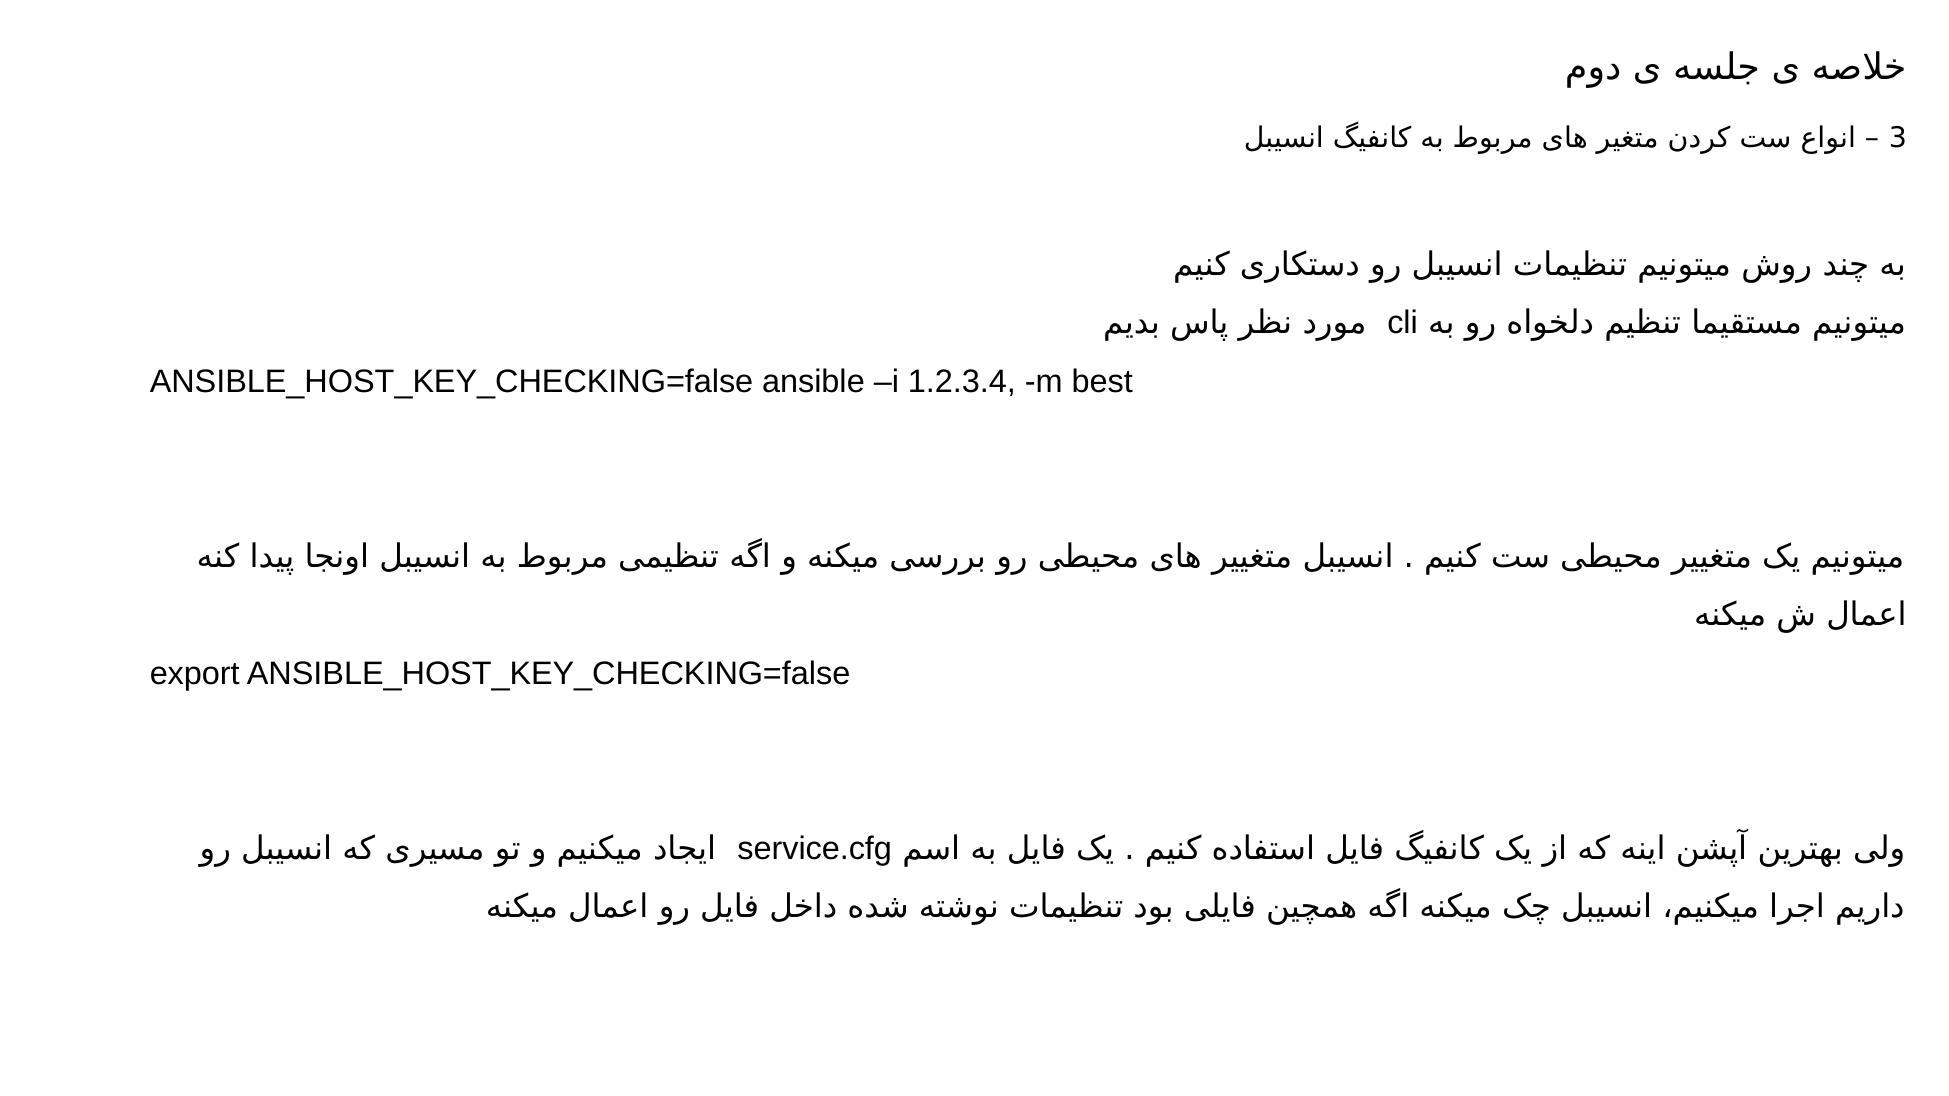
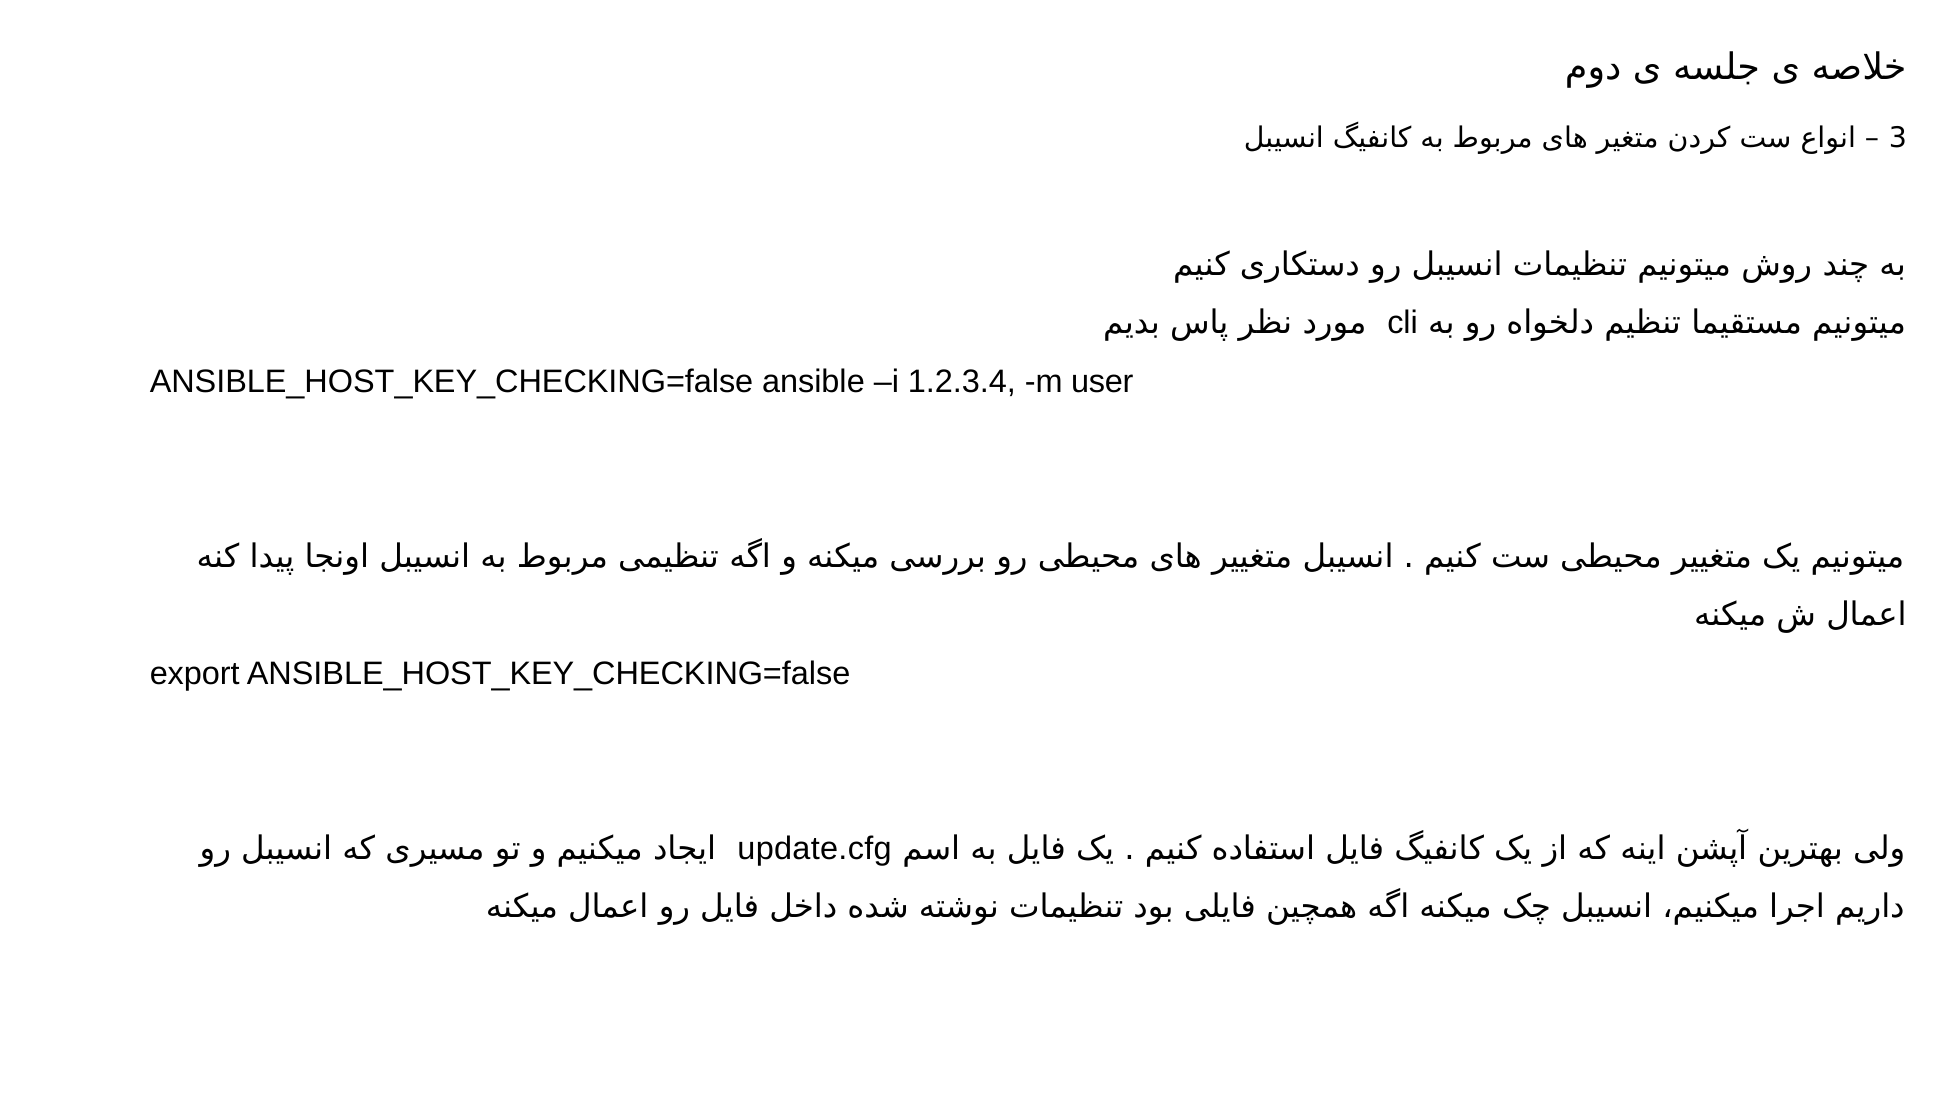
best: best -> user (1102, 382)
service.cfg: service.cfg -> update.cfg (815, 849)
